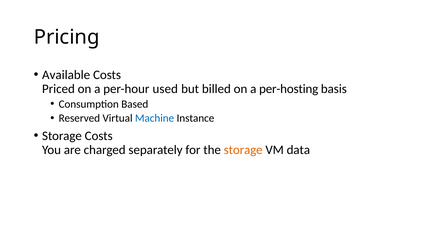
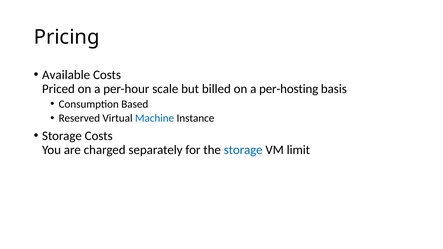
used: used -> scale (165, 89)
storage colour: orange -> blue (243, 150)
data: data -> limit (298, 150)
